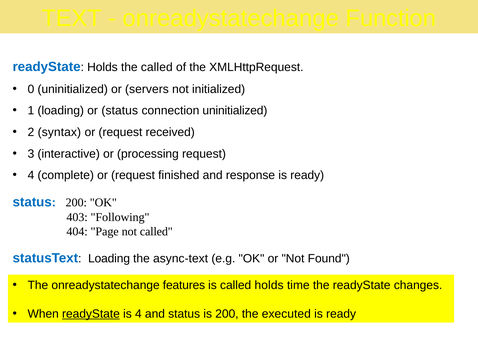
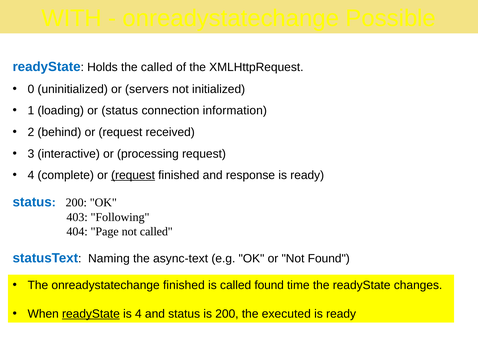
TEXT: TEXT -> WITH (72, 18)
Function: Function -> Possible (391, 18)
connection uninitialized: uninitialized -> information (235, 110)
syntax: syntax -> behind (59, 132)
request underline: none -> present (133, 175)
statusText Loading: Loading -> Naming (109, 258)
onreadystatechange features: features -> finished (184, 285)
called holds: holds -> found (269, 285)
